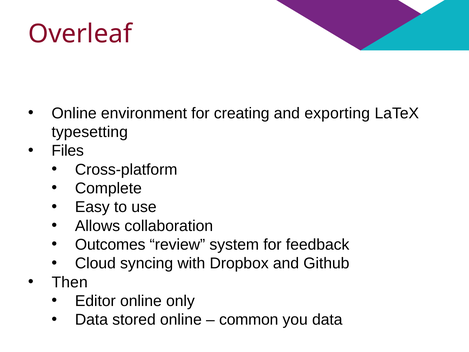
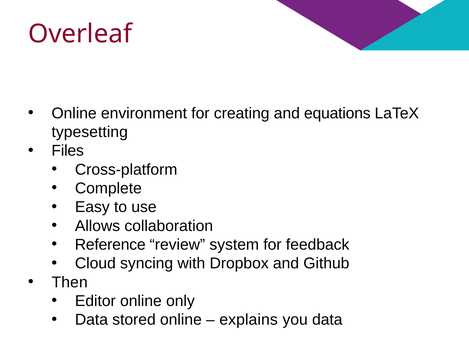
exporting: exporting -> equations (337, 113)
Outcomes: Outcomes -> Reference (110, 244)
common: common -> explains (249, 320)
